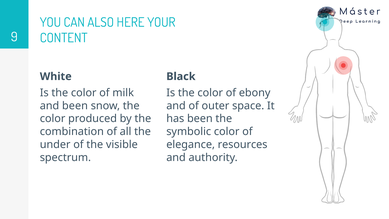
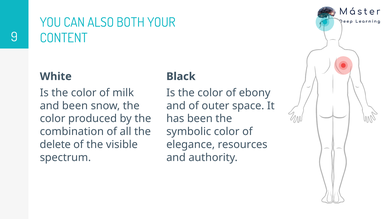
HERE: HERE -> BOTH (131, 22)
under: under -> delete (55, 145)
